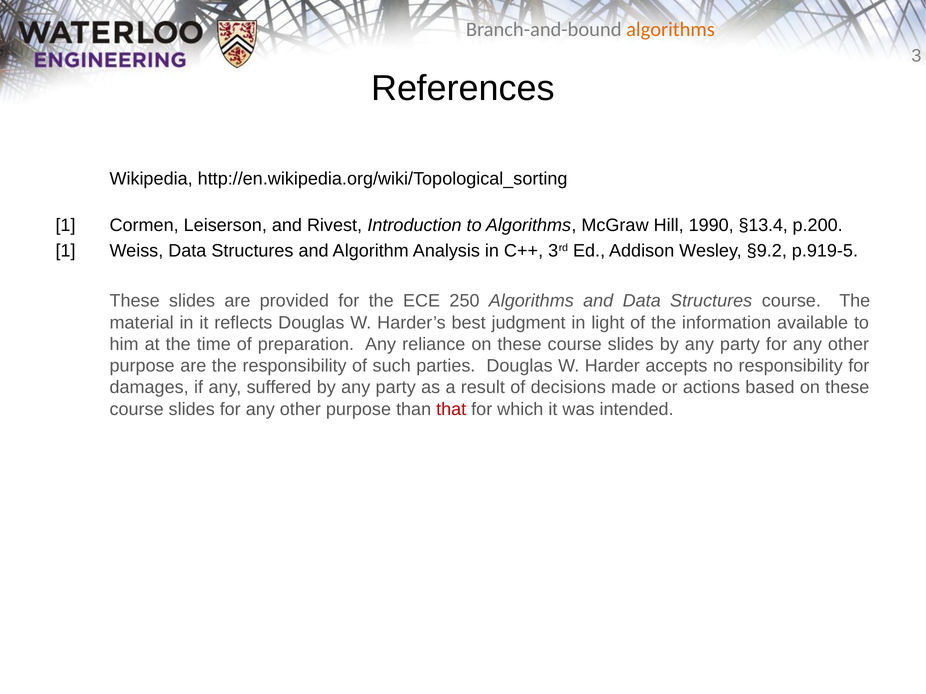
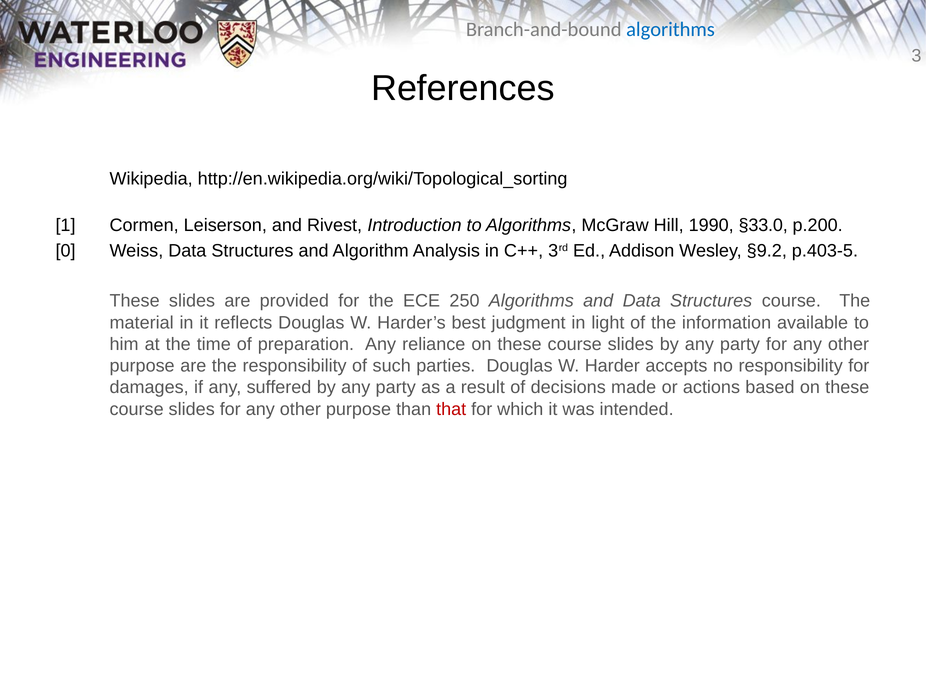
algorithms colour: orange -> blue (671, 30)
§13.4: §13.4 -> §33.0 (763, 226)
1: 1 -> 0 (66, 251)
p.919-5: p.919-5 -> p.403-5 (825, 251)
